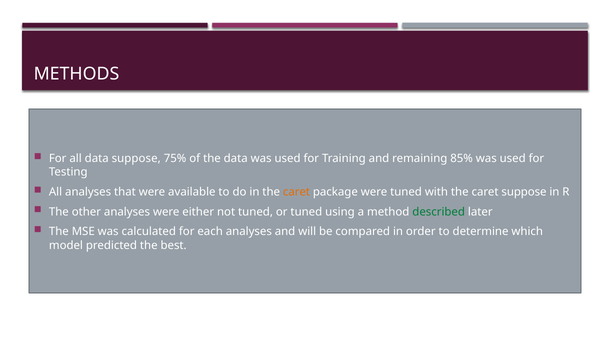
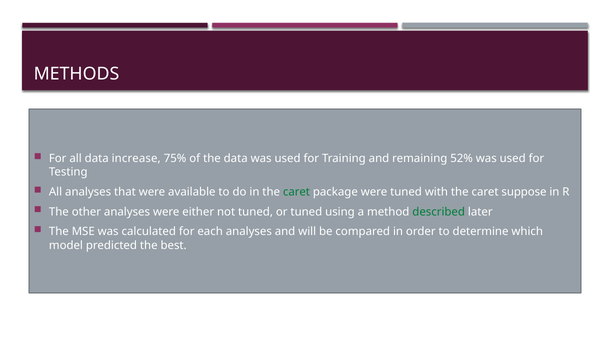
data suppose: suppose -> increase (136, 158)
85%: 85% -> 52% (462, 158)
caret colour: orange -> green (296, 192)
